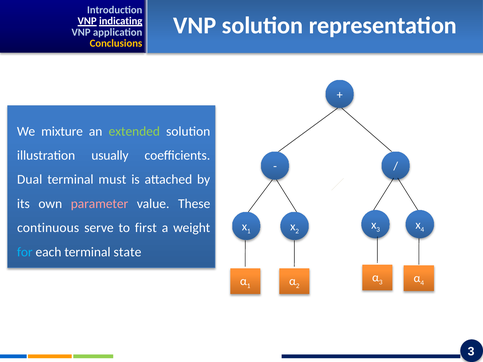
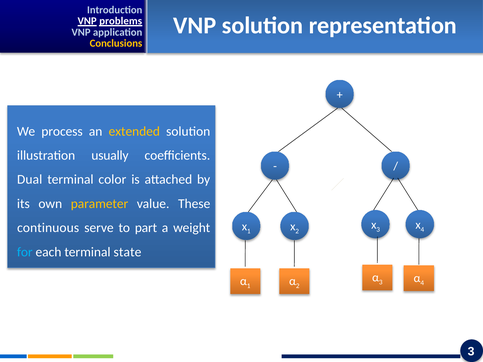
indicating: indicating -> problems (121, 21)
mixture: mixture -> process (62, 131)
extended colour: light green -> yellow (134, 131)
must: must -> color (112, 180)
parameter colour: pink -> yellow (100, 204)
first: first -> part (146, 228)
